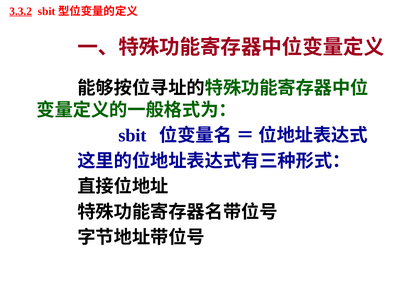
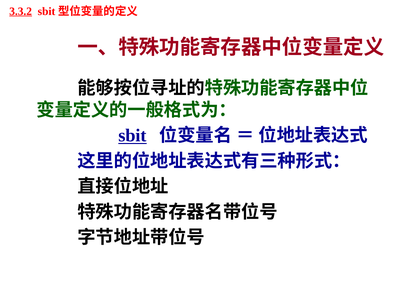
sbit underline: none -> present (132, 136)
